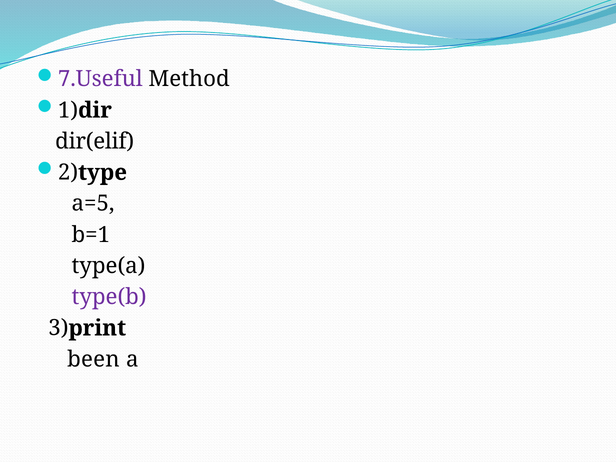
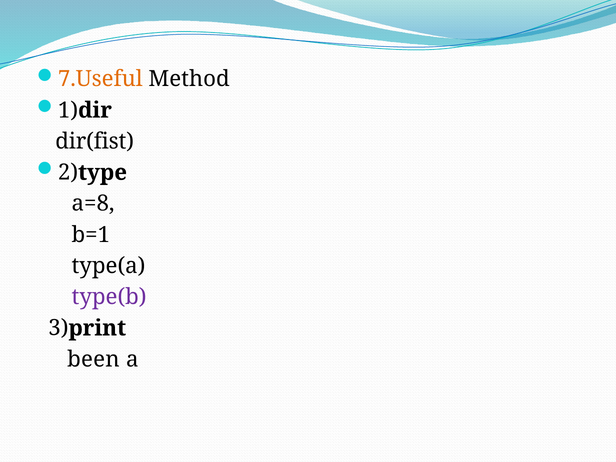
7.Useful colour: purple -> orange (100, 79)
dir(elif: dir(elif -> dir(fist (95, 141)
a=5: a=5 -> a=8 (93, 204)
